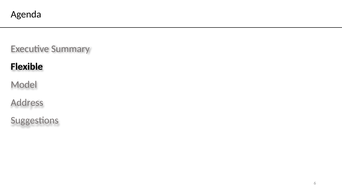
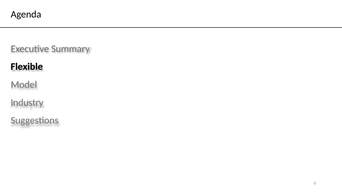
Address: Address -> Industry (27, 103)
